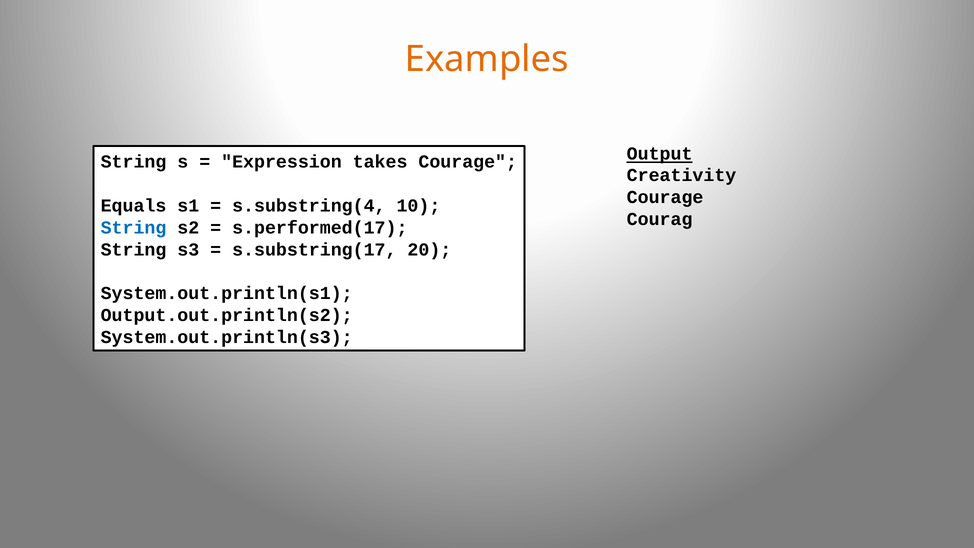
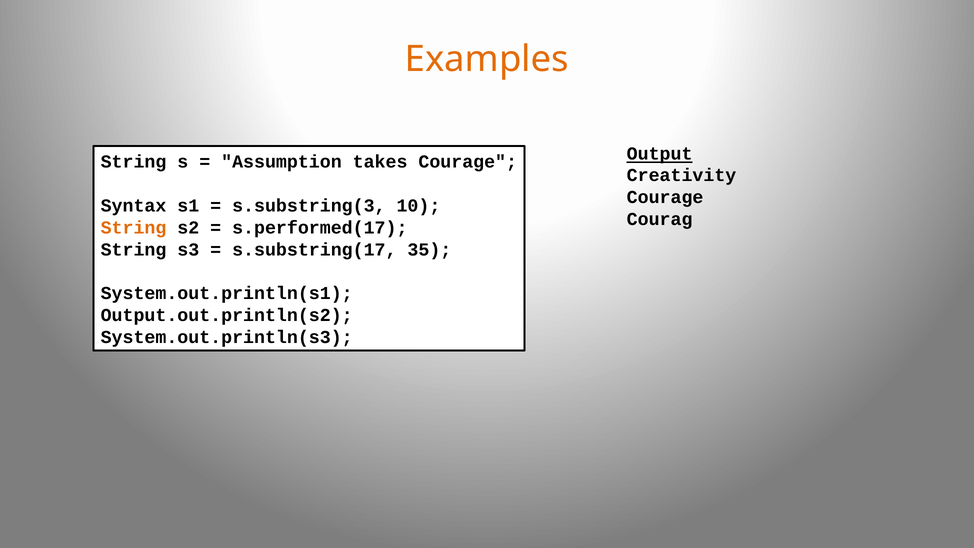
Expression: Expression -> Assumption (281, 162)
Equals: Equals -> Syntax (134, 206)
s.substring(4: s.substring(4 -> s.substring(3 (309, 206)
String colour: blue -> orange (134, 228)
20: 20 -> 35 (429, 250)
